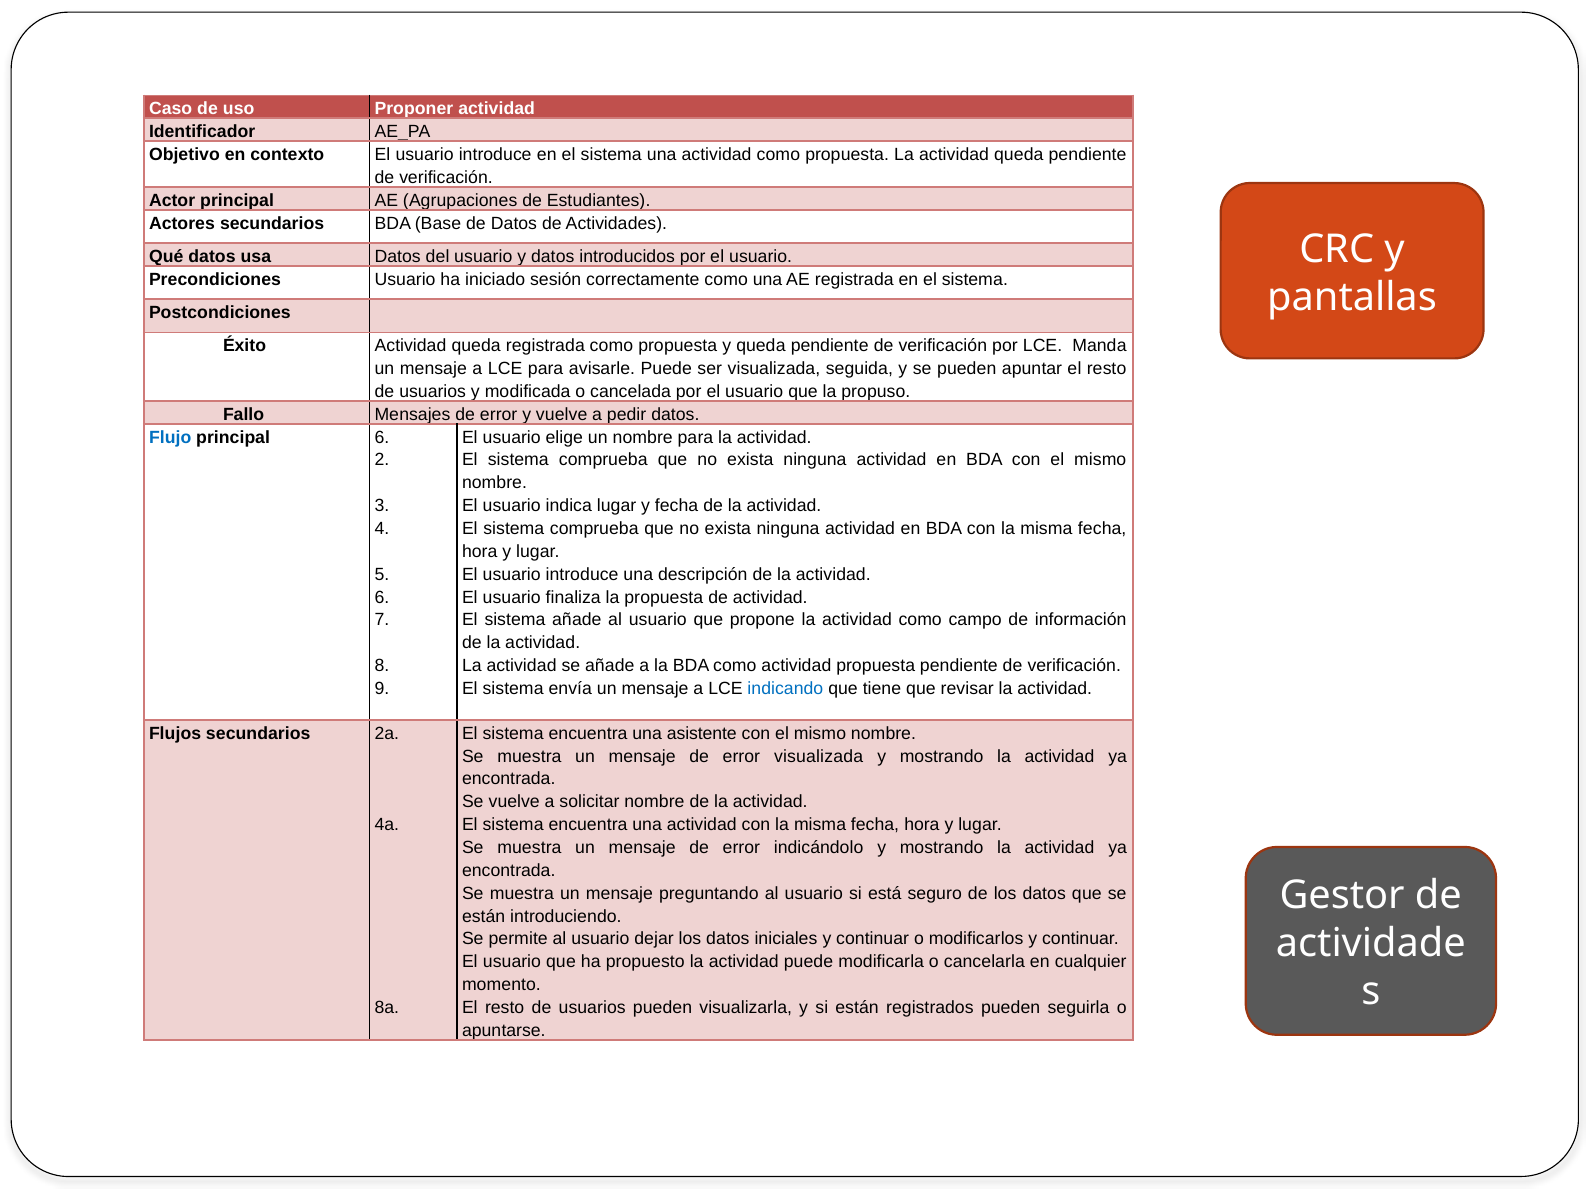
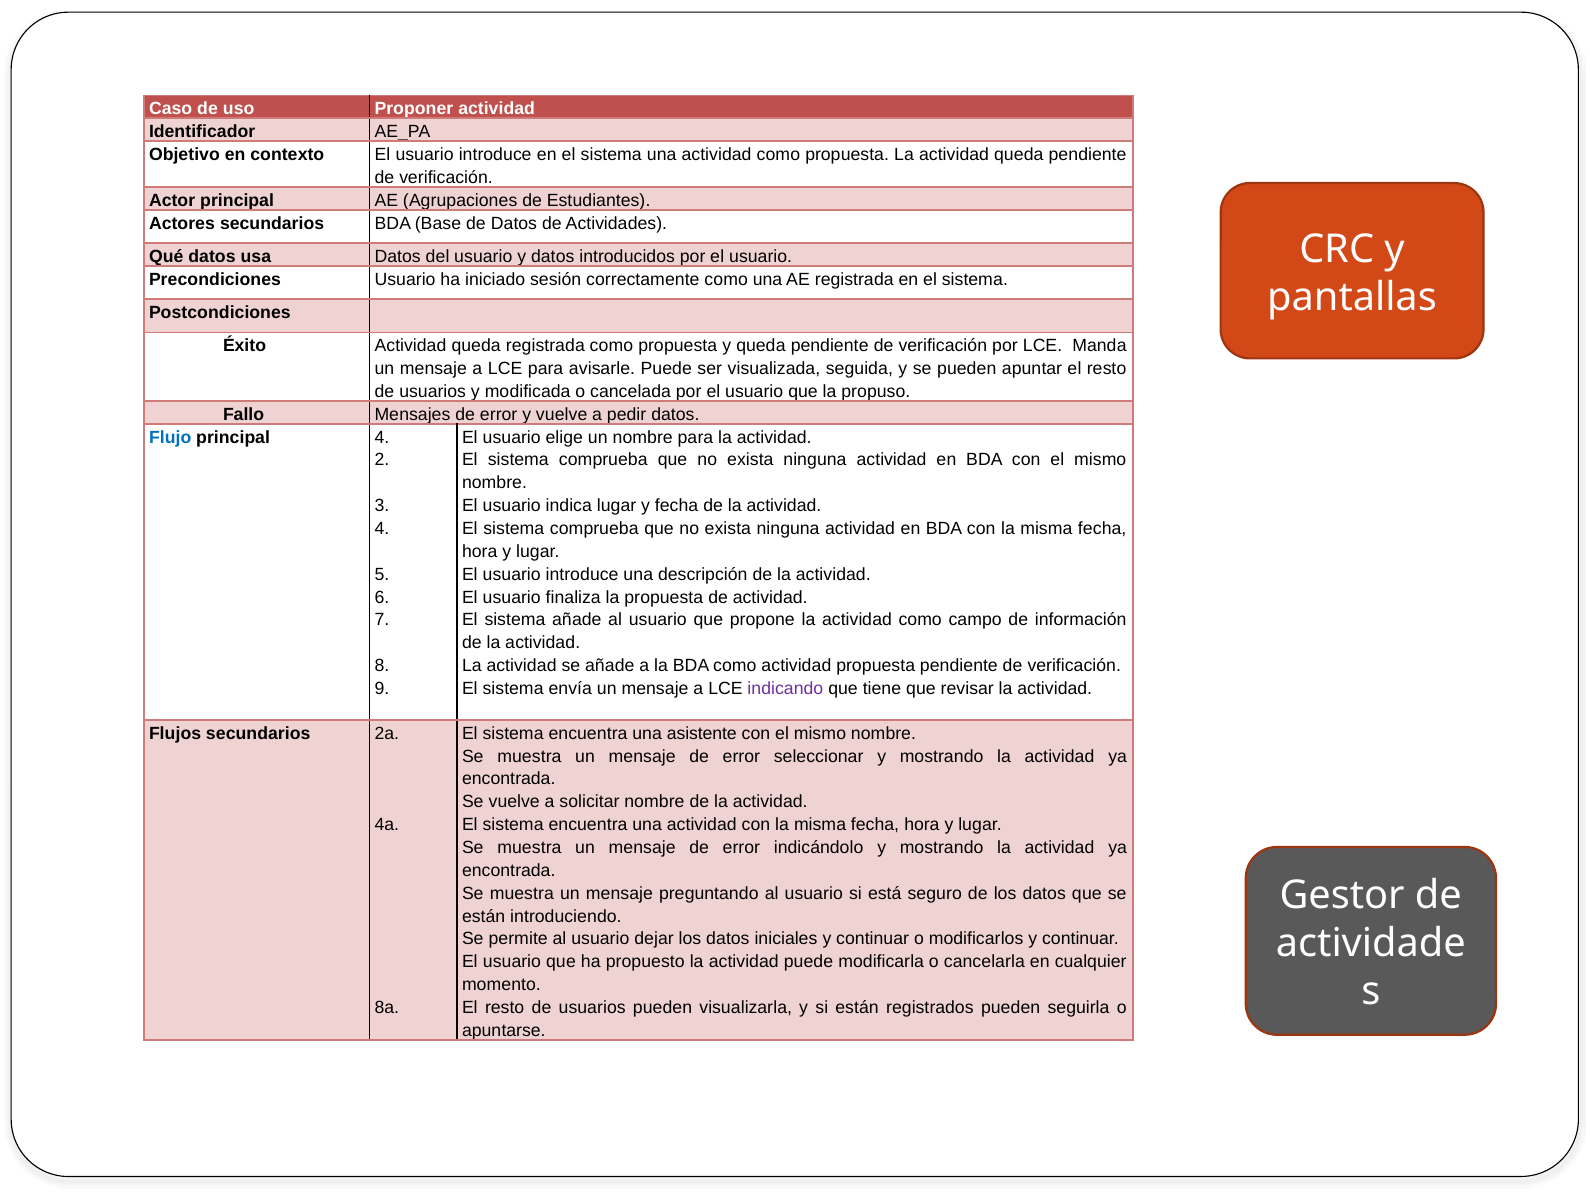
principal 6: 6 -> 4 (382, 437)
indicando colour: blue -> purple (785, 688)
error visualizada: visualizada -> seleccionar (819, 756)
